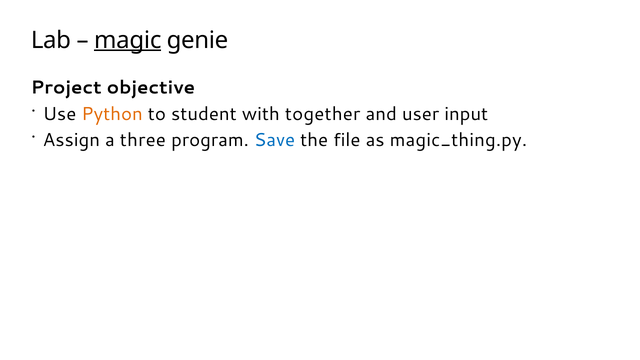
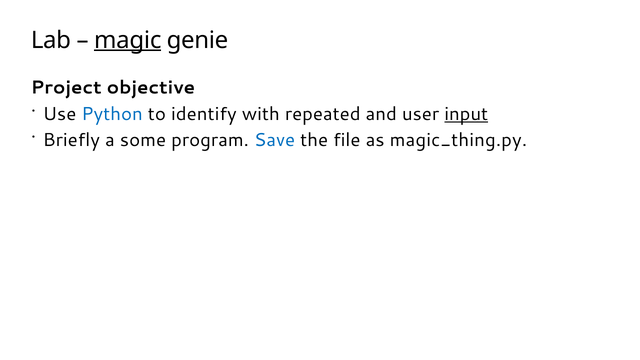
Python colour: orange -> blue (112, 114)
student: student -> identify (204, 114)
together: together -> repeated (323, 114)
input underline: none -> present (466, 114)
Assign: Assign -> Briefly (71, 140)
three: three -> some (143, 140)
